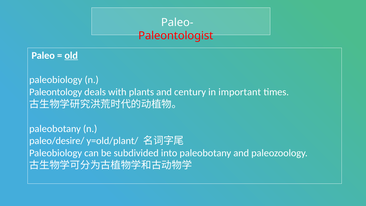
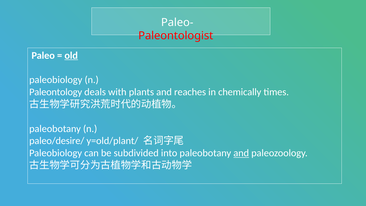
century: century -> reaches (190, 92)
important: important -> chemically (240, 92)
and underline: none -> present (241, 153)
